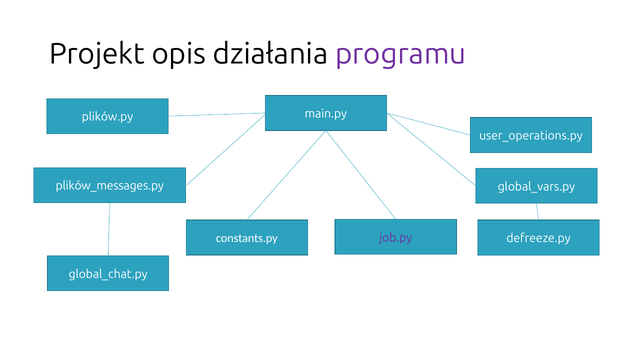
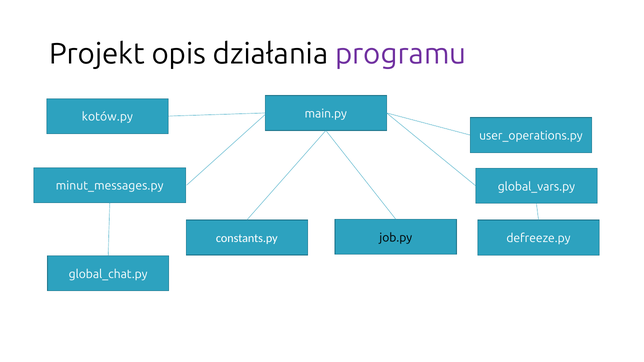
plików.py: plików.py -> kotów.py (107, 117)
plików_messages.py: plików_messages.py -> minut_messages.py (110, 186)
job.py colour: purple -> black (396, 238)
